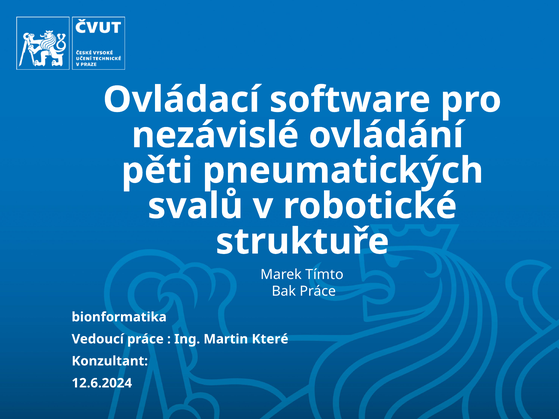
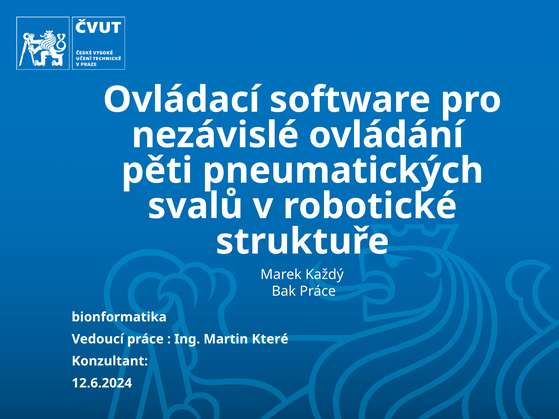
Tímto: Tímto -> Každý (324, 275)
